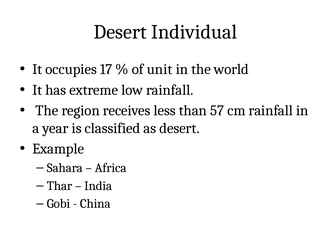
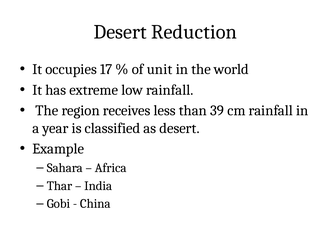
Individual: Individual -> Reduction (194, 32)
57: 57 -> 39 (217, 111)
